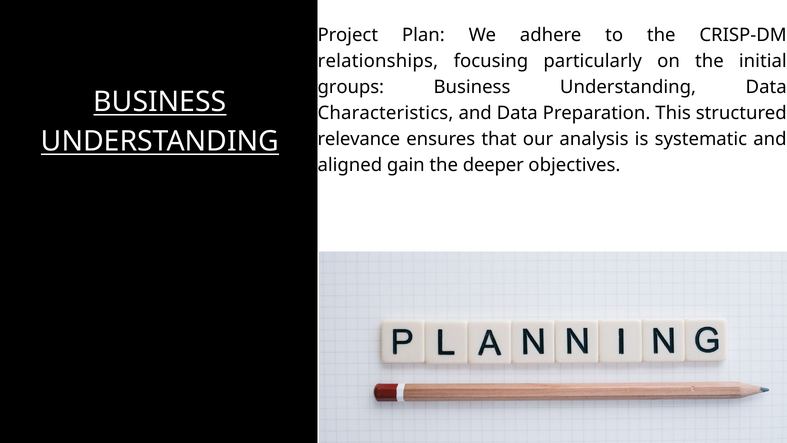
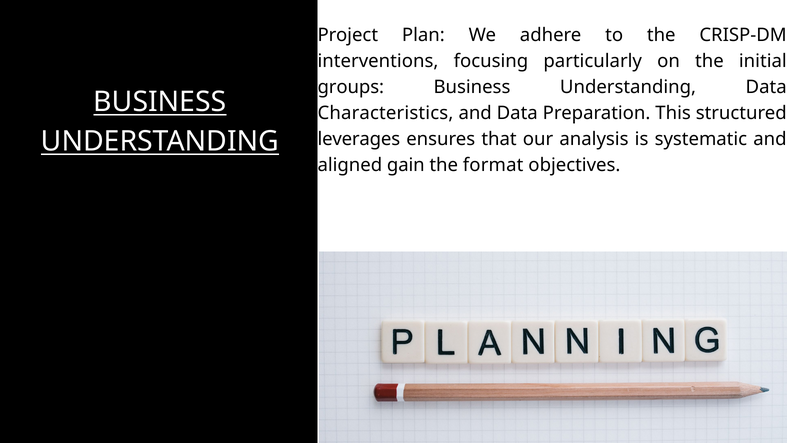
relationships: relationships -> interventions (378, 61)
relevance: relevance -> leverages (359, 139)
deeper: deeper -> format (493, 165)
